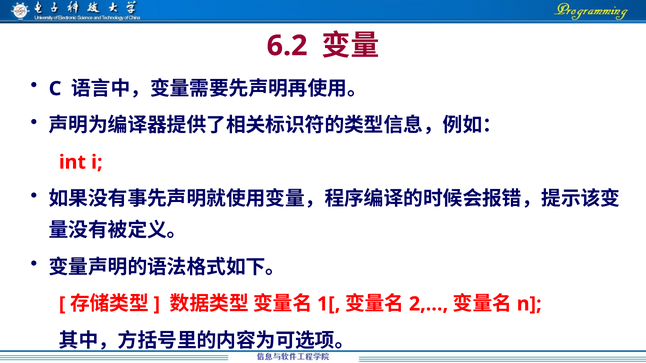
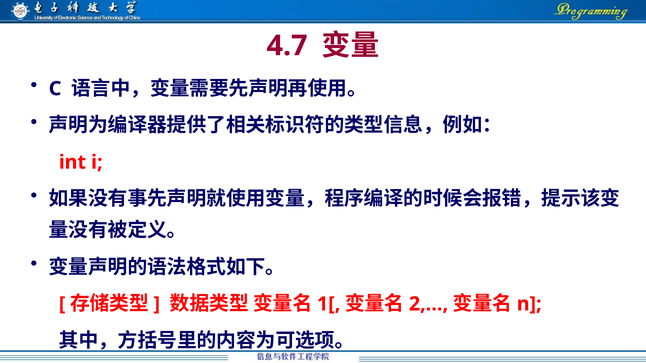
6.2: 6.2 -> 4.7 (287, 46)
